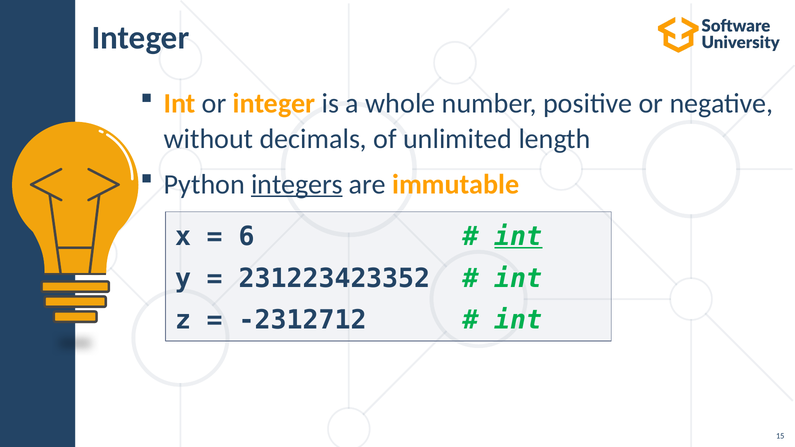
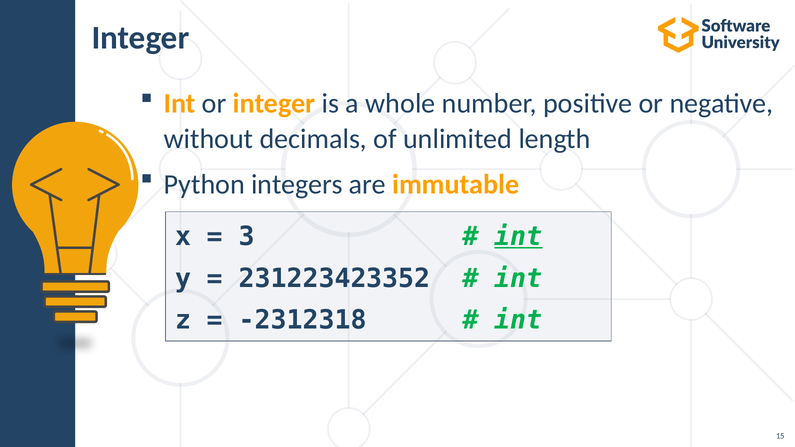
integers underline: present -> none (297, 184)
6: 6 -> 3 (247, 237)
-2312712: -2312712 -> -2312318 (303, 320)
